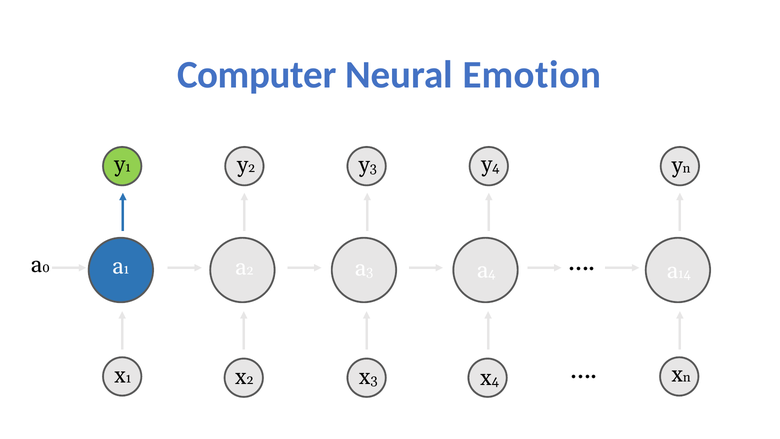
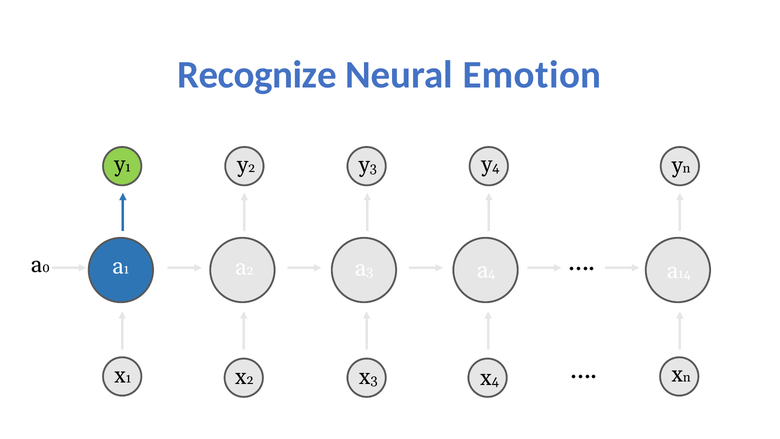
Computer: Computer -> Recognize (257, 75)
